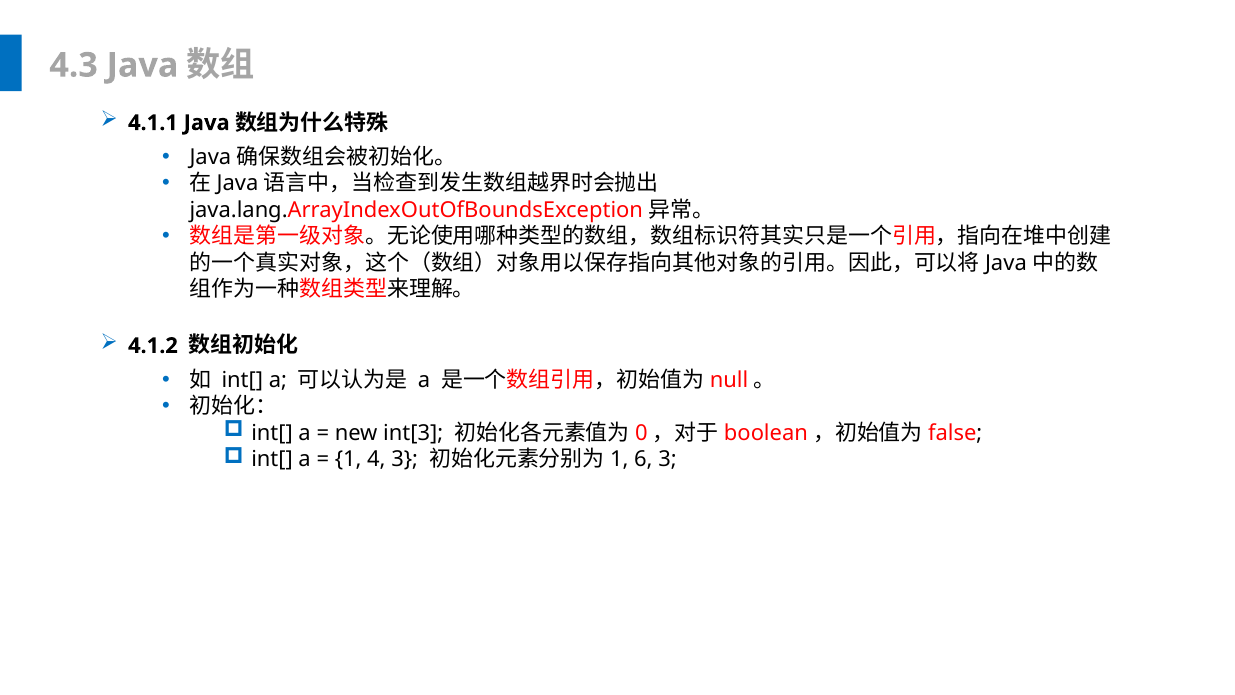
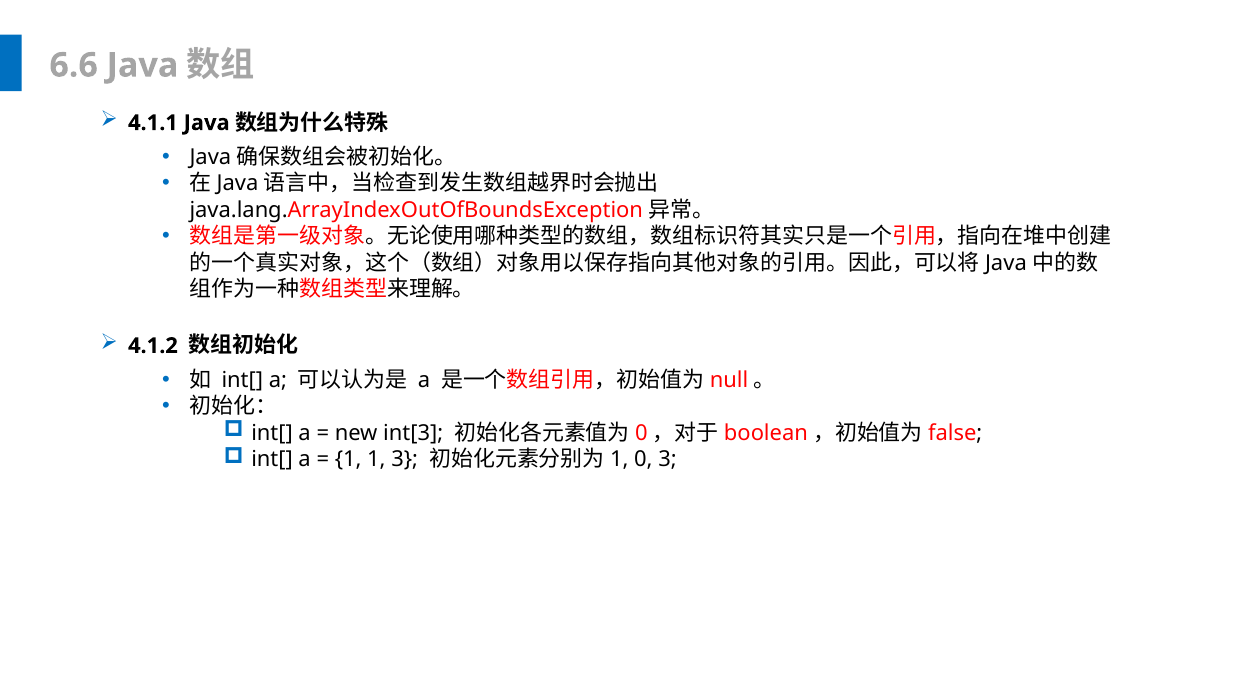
4.3: 4.3 -> 6.6 (74, 65)
1 4: 4 -> 1 (376, 459)
6: 6 -> 0 (643, 459)
